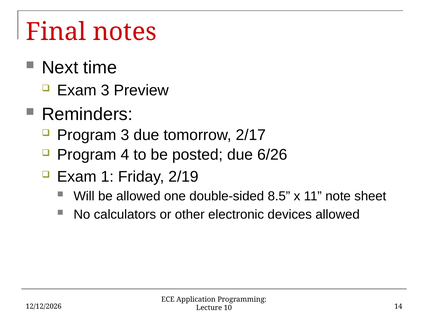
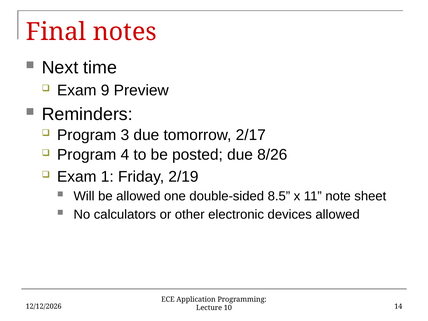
Exam 3: 3 -> 9 (105, 90)
6/26: 6/26 -> 8/26 (272, 155)
